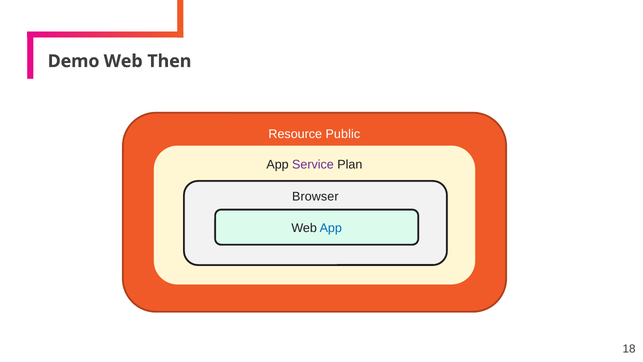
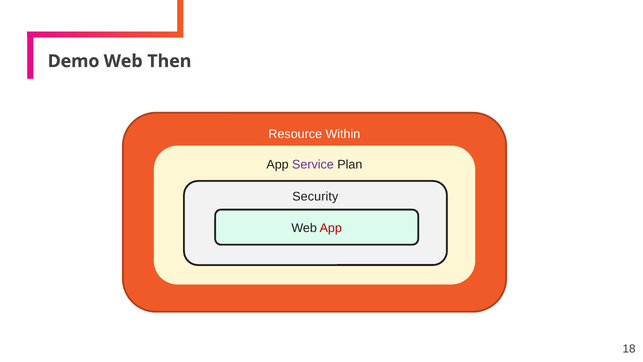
Public: Public -> Within (343, 134)
Browser: Browser -> Security (315, 196)
App colour: blue -> red (331, 228)
